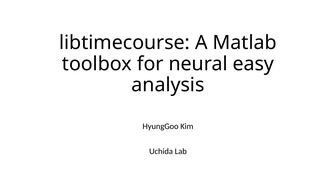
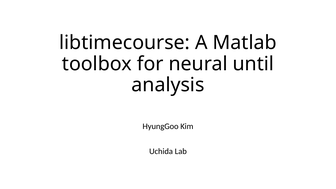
easy: easy -> until (253, 64)
